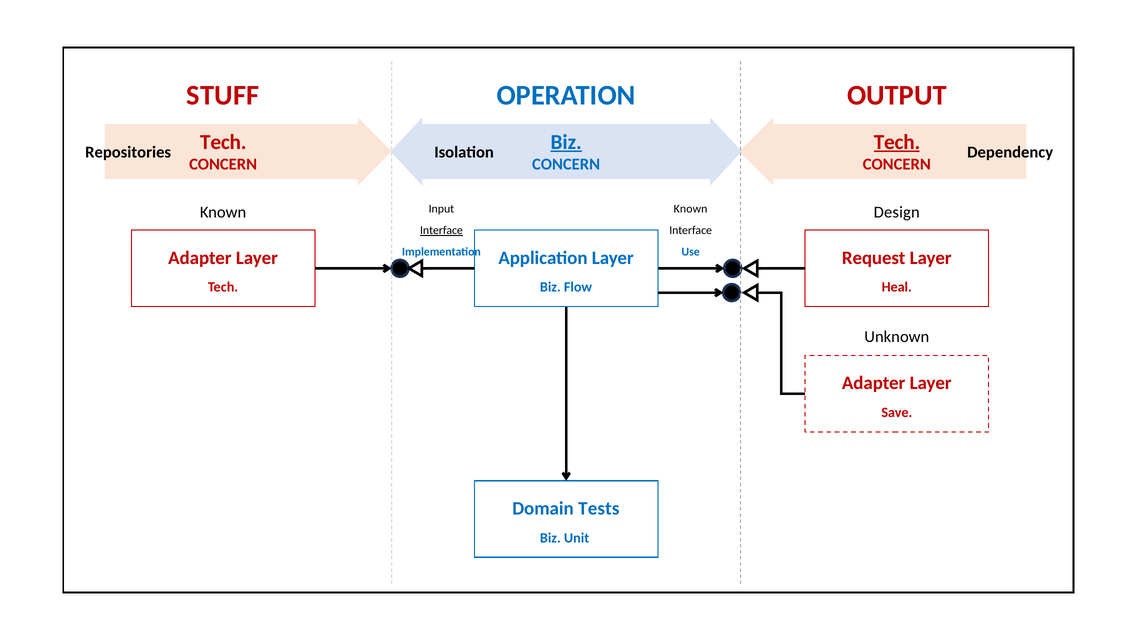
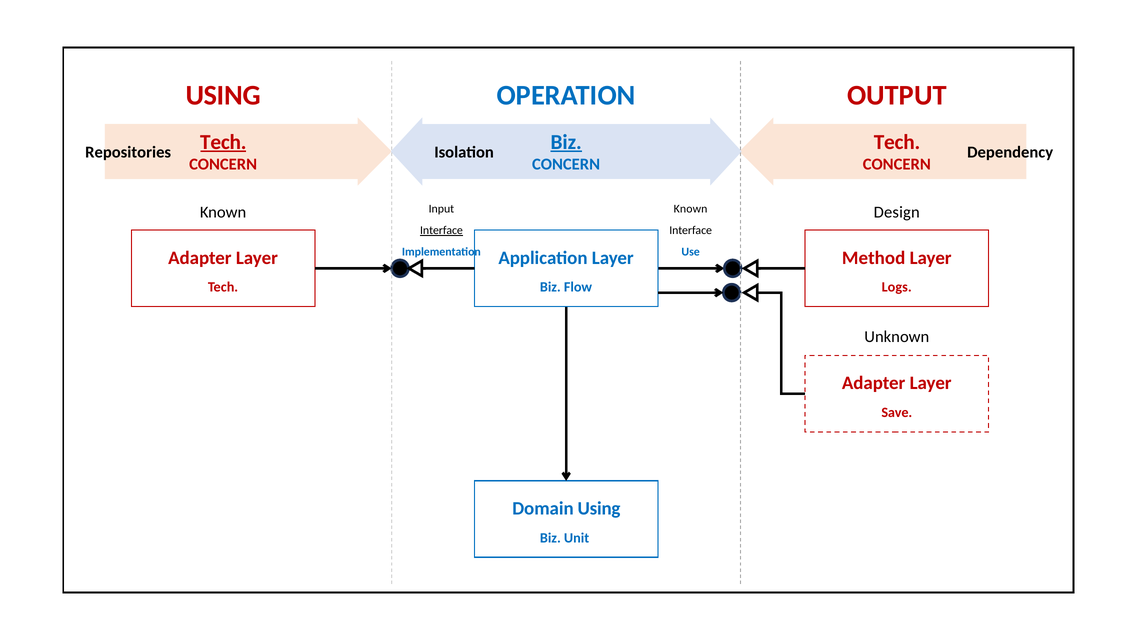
STUFF: STUFF -> USING (223, 95)
Tech underline: none -> present (223, 142)
Tech underline: present -> none (897, 142)
Request: Request -> Method (874, 258)
Heal: Heal -> Logs (897, 287)
Domain Tests: Tests -> Using (599, 508)
